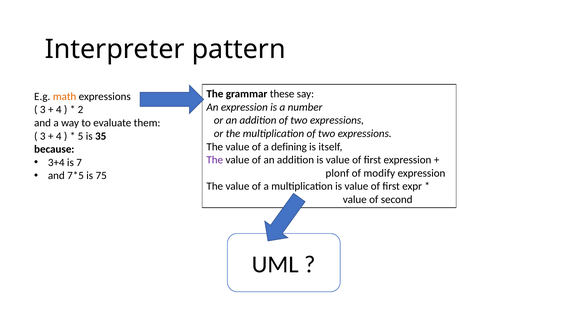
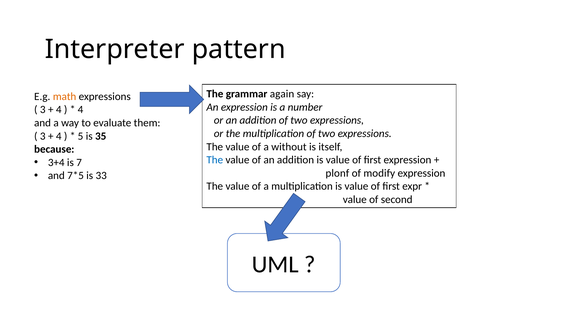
these: these -> again (282, 94)
2: 2 -> 4 (81, 110)
defining: defining -> without (289, 147)
The colour: purple -> blue (215, 160)
75: 75 -> 33 (101, 176)
